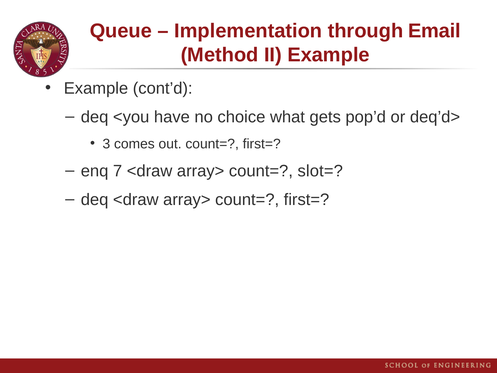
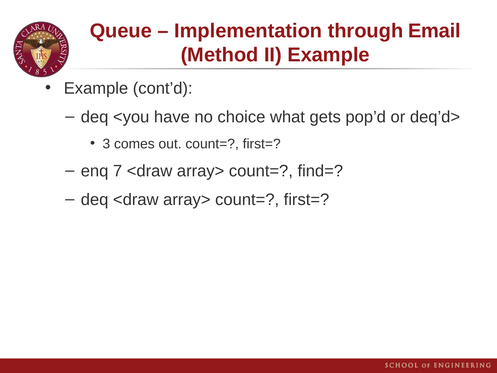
slot=: slot= -> find= (320, 171)
